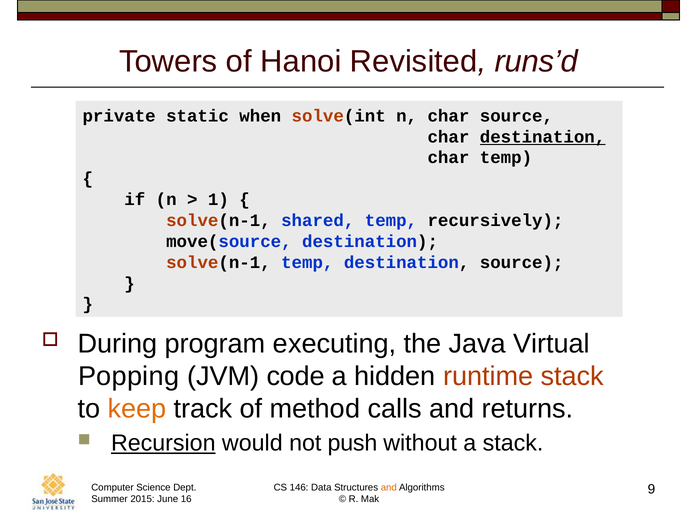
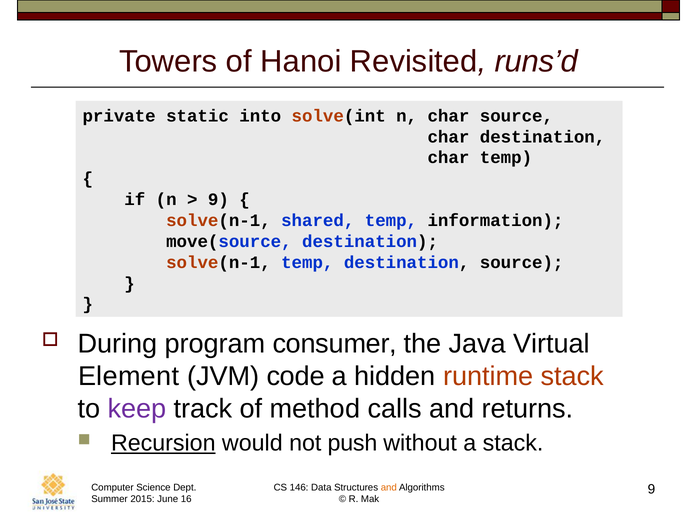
when: when -> into (260, 116)
destination underline: present -> none (543, 137)
1: 1 -> 9 (218, 199)
recursively: recursively -> information (495, 220)
executing: executing -> consumer (335, 343)
Popping: Popping -> Element (129, 376)
keep colour: orange -> purple (137, 408)
